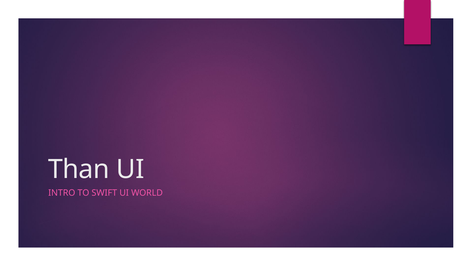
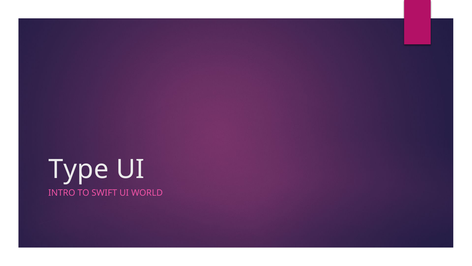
Than: Than -> Type (79, 169)
